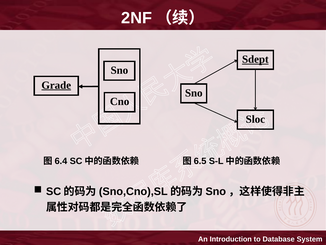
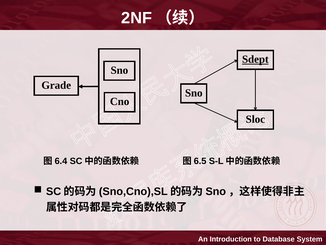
Grade underline: present -> none (56, 85)
